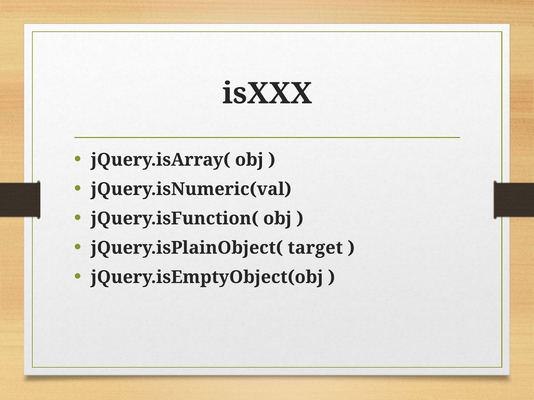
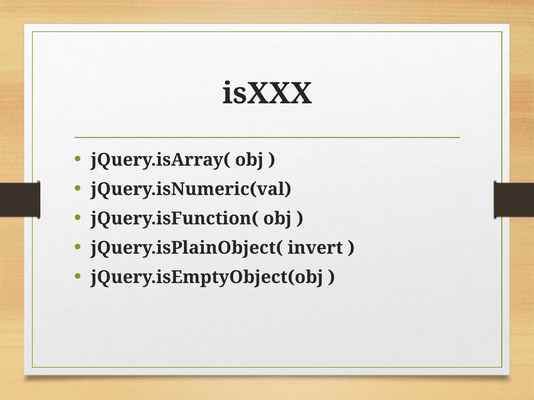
target: target -> invert (315, 248)
